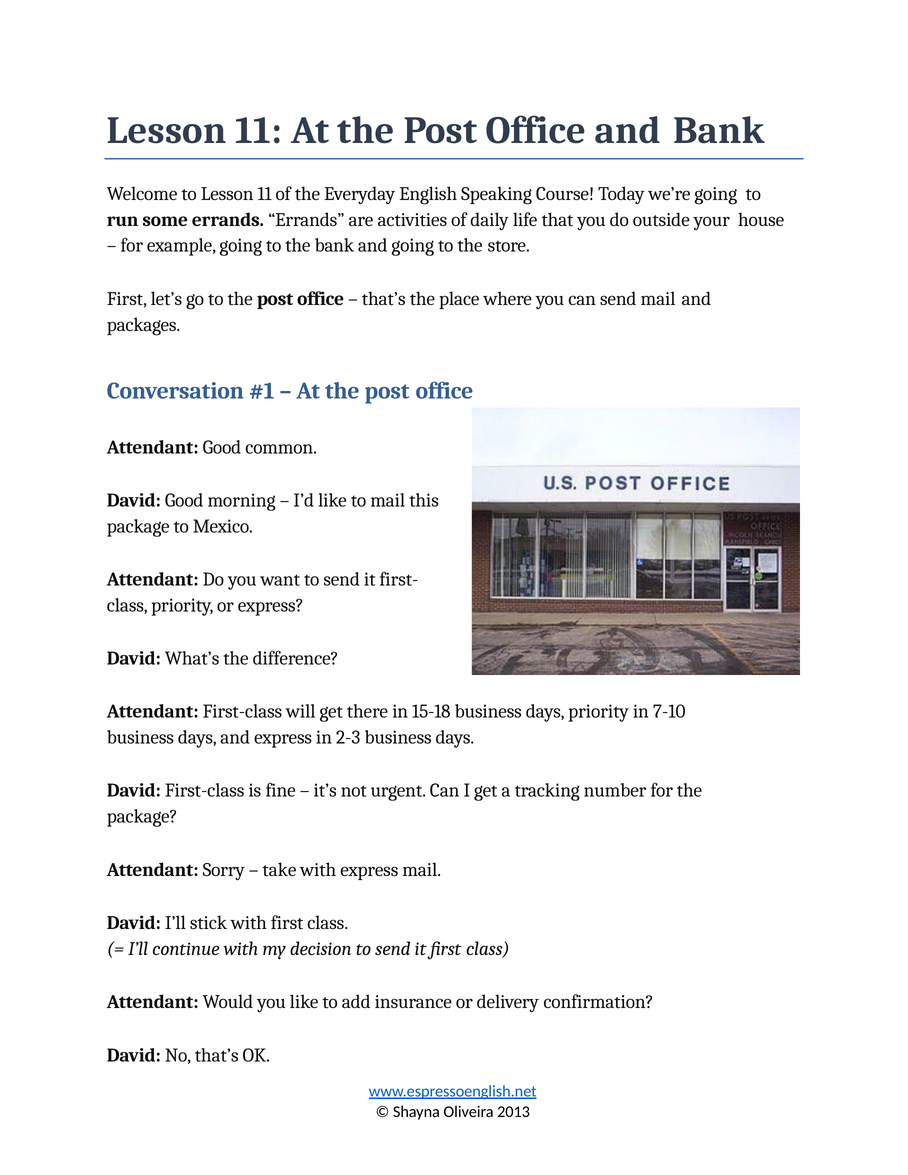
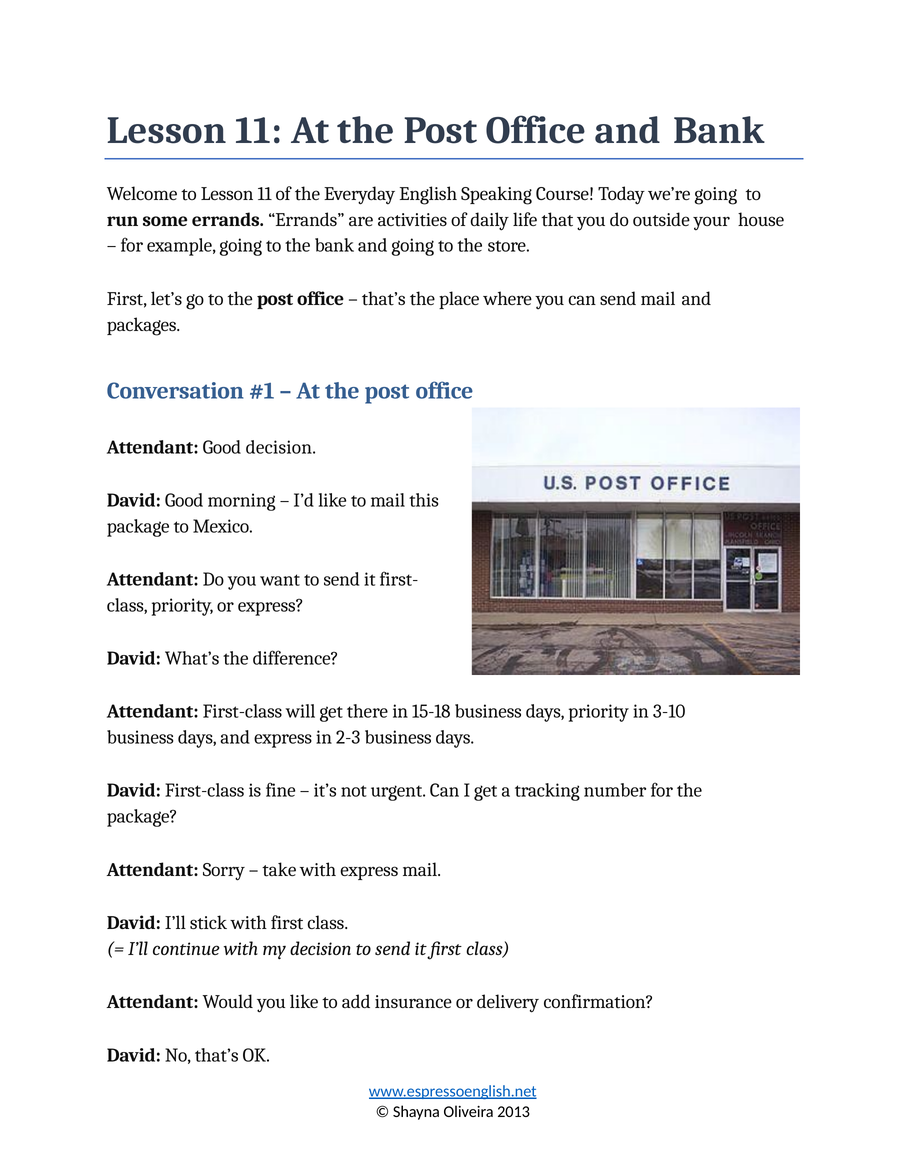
Good common: common -> decision (281, 447)
7-10: 7-10 -> 3-10 (669, 712)
